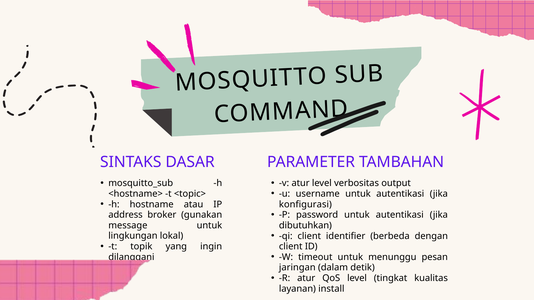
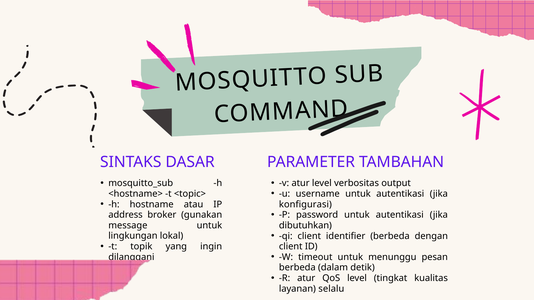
jaringan: jaringan -> berbeda (297, 268)
install: install -> selalu (331, 289)
